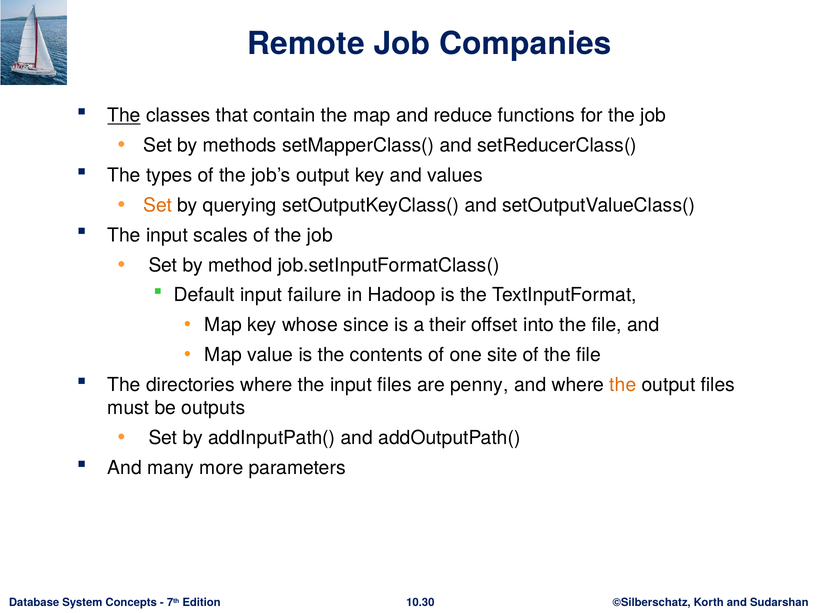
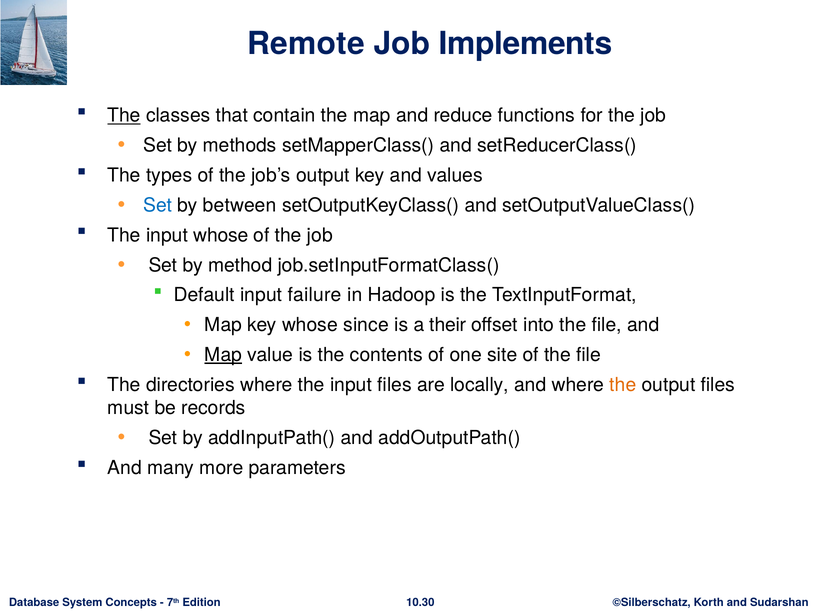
Companies: Companies -> Implements (526, 44)
Set colour: orange -> blue (158, 205)
querying: querying -> between (240, 205)
input scales: scales -> whose (221, 235)
Map underline: none -> present (223, 355)
penny: penny -> locally (479, 385)
outputs: outputs -> records (213, 408)
